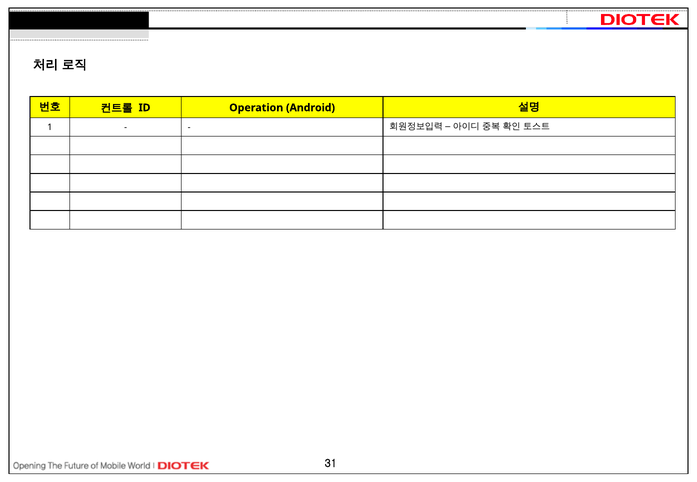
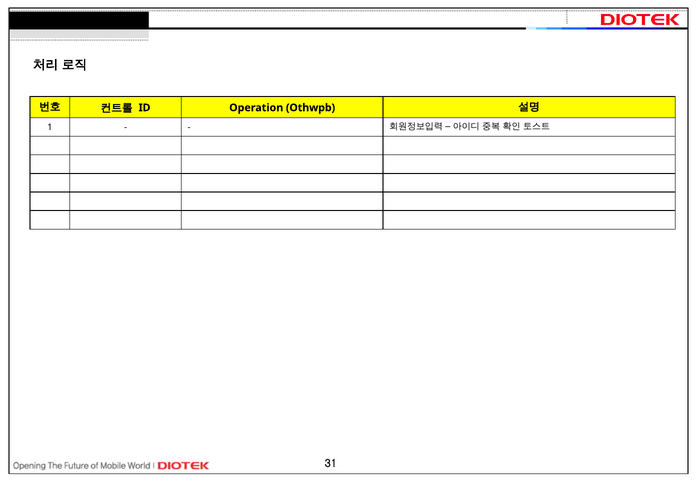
Android: Android -> Othwpb (311, 108)
